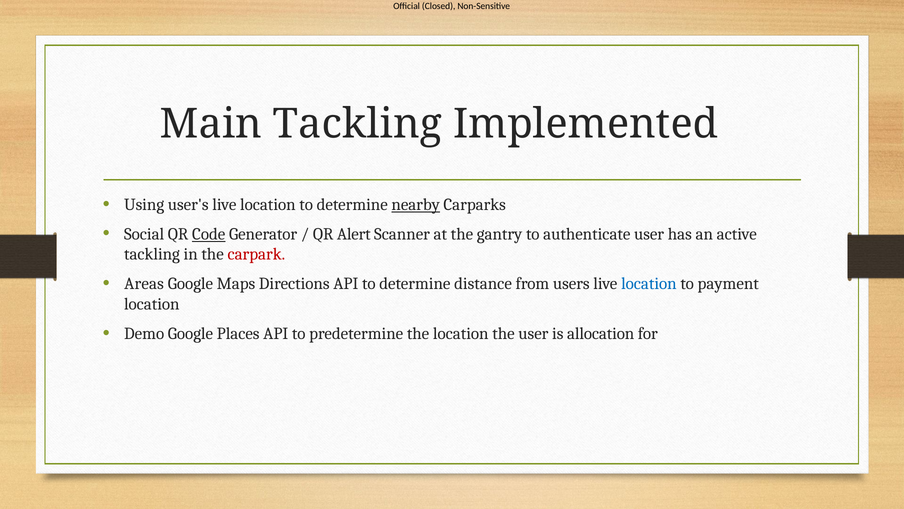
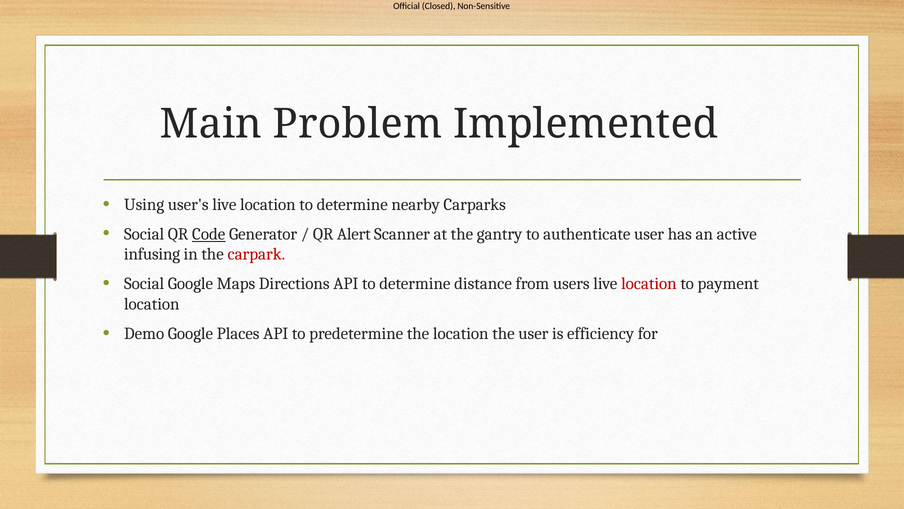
Main Tackling: Tackling -> Problem (357, 124)
nearby underline: present -> none (416, 204)
tackling: tackling -> infusing (152, 254)
Areas: Areas -> Social (144, 283)
location colour: blue -> red (649, 283)
allocation: allocation -> efficiency (601, 333)
